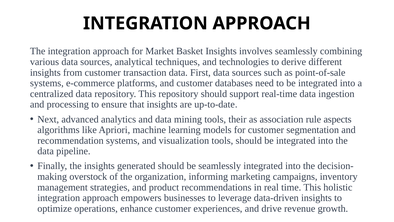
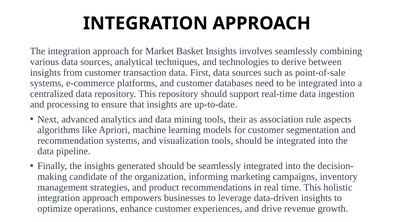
different: different -> between (325, 62)
overstock: overstock -> candidate (88, 176)
